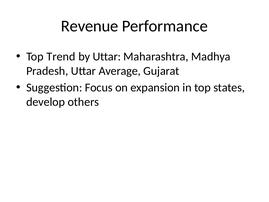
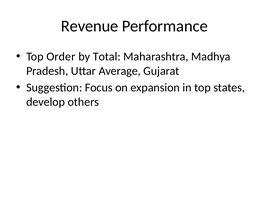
Trend: Trend -> Order (61, 56)
by Uttar: Uttar -> Total (107, 56)
